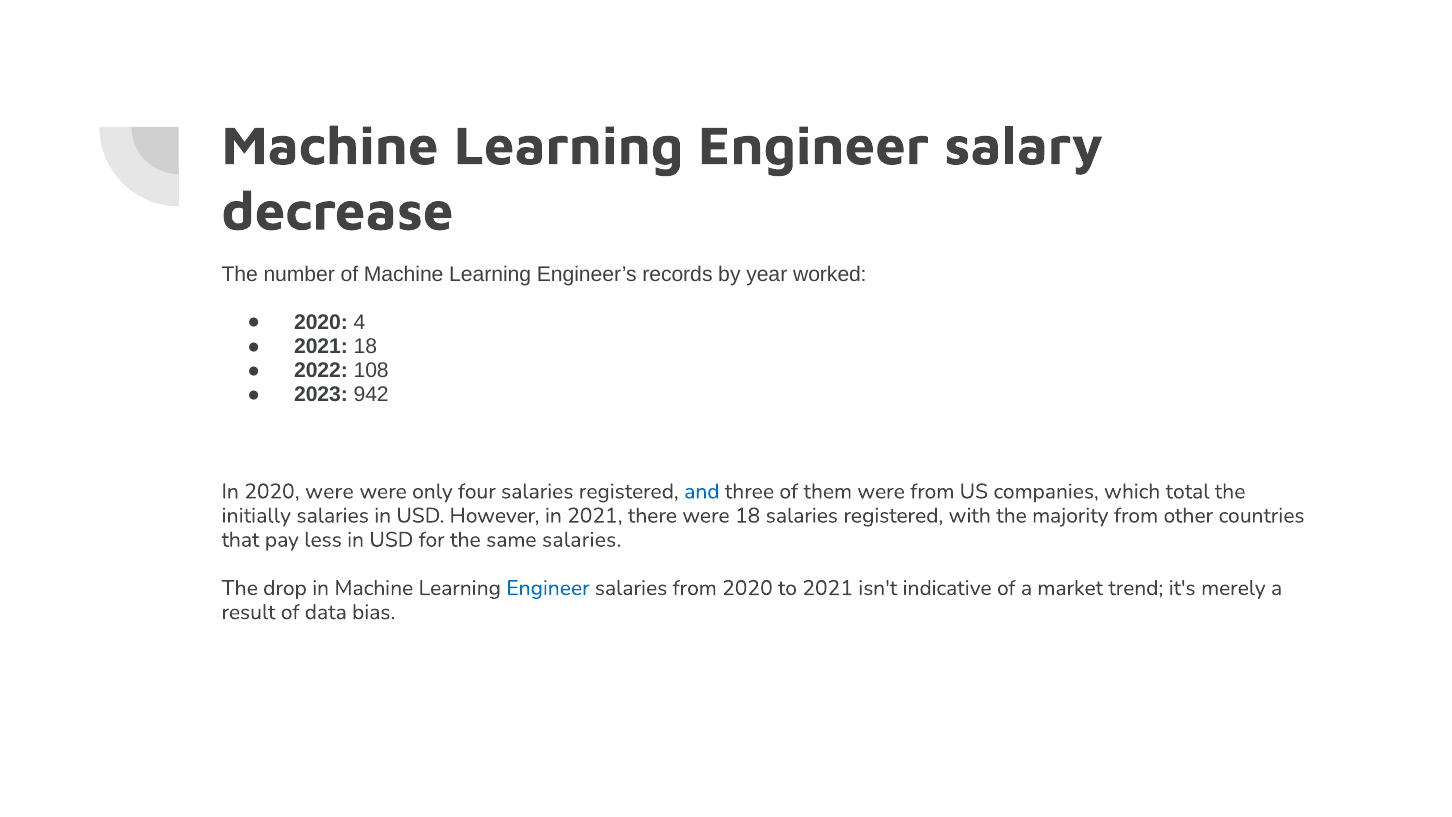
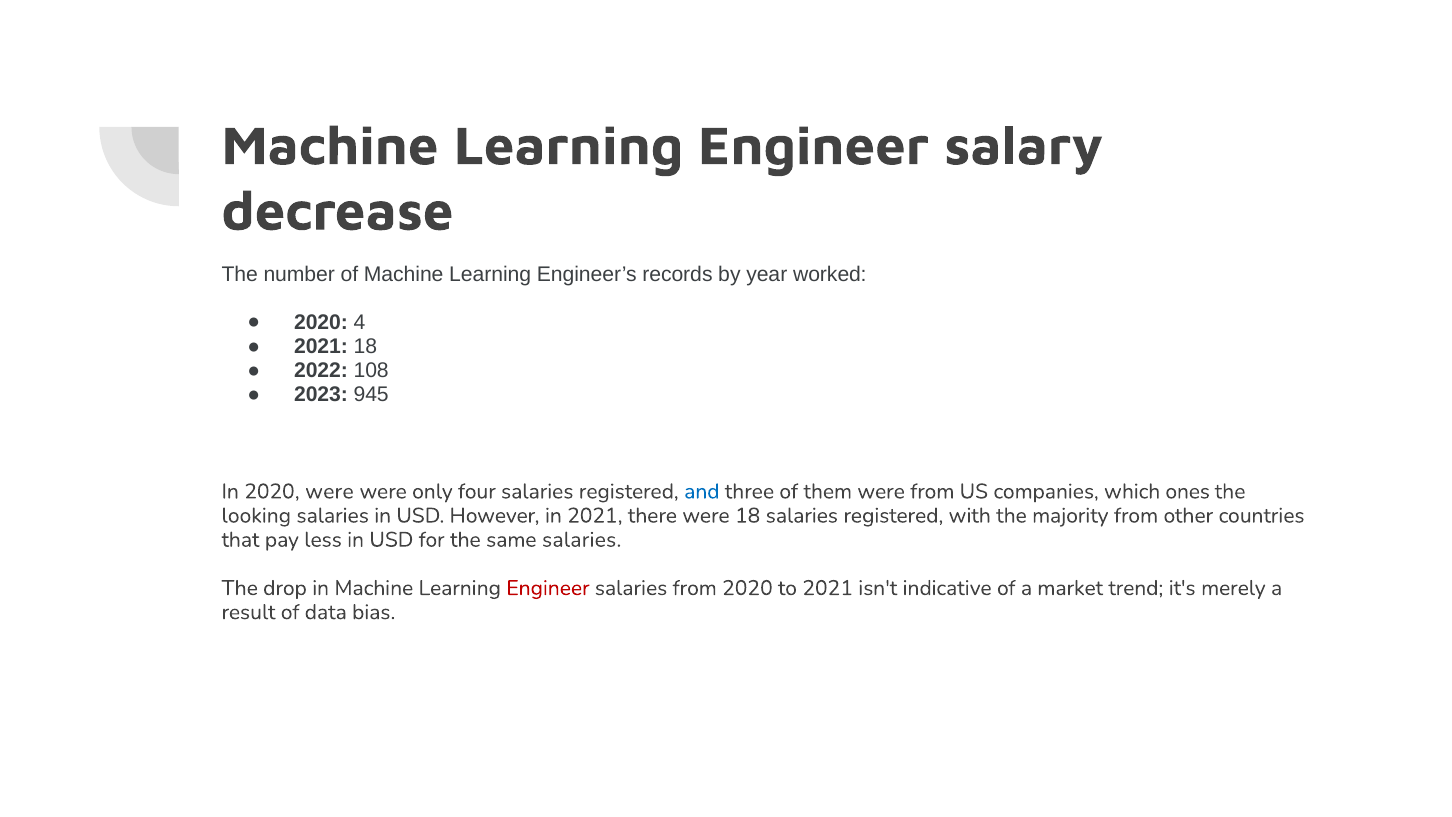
942: 942 -> 945 (371, 395)
total: total -> ones (1188, 491)
initially: initially -> looking (256, 515)
Engineer colour: blue -> red (548, 588)
